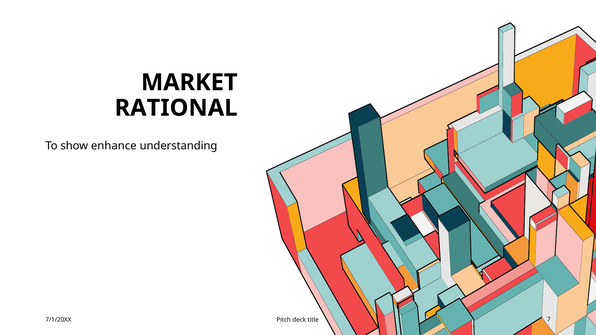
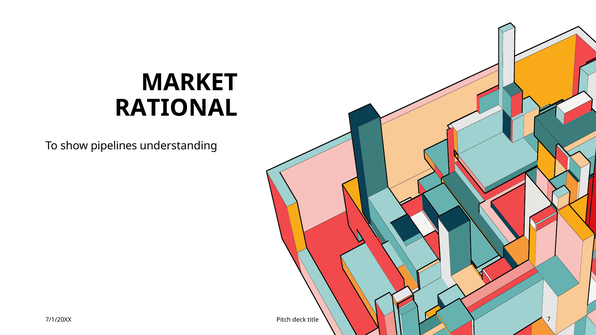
enhance: enhance -> pipelines (114, 146)
